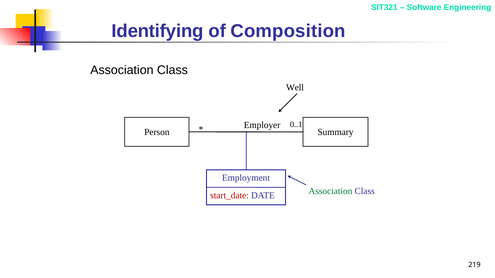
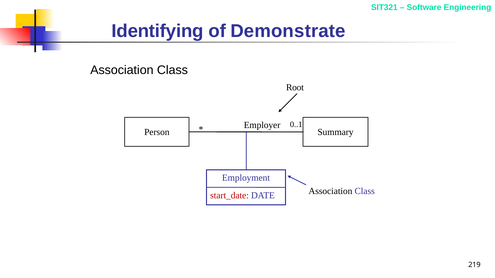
Composition: Composition -> Demonstrate (288, 31)
Well: Well -> Root (295, 87)
Association colour: green -> black (330, 192)
